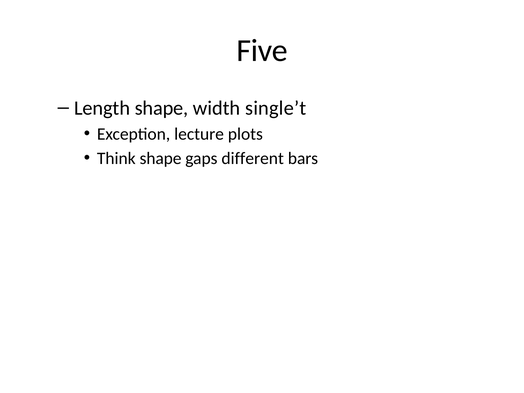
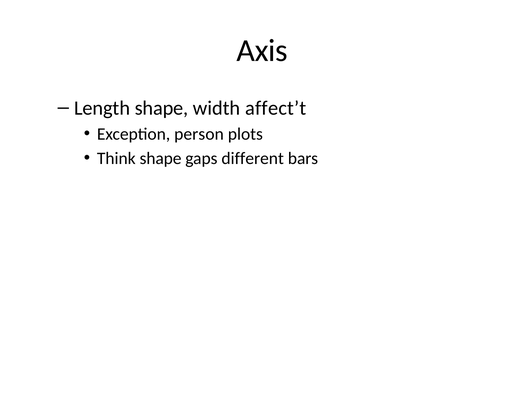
Five: Five -> Axis (262, 51)
single’t: single’t -> affect’t (276, 108)
lecture: lecture -> person (199, 134)
